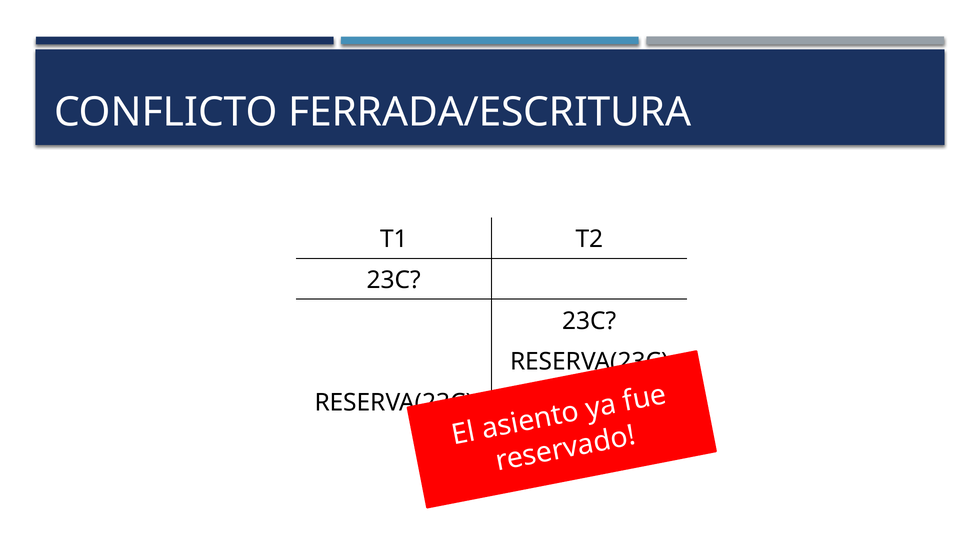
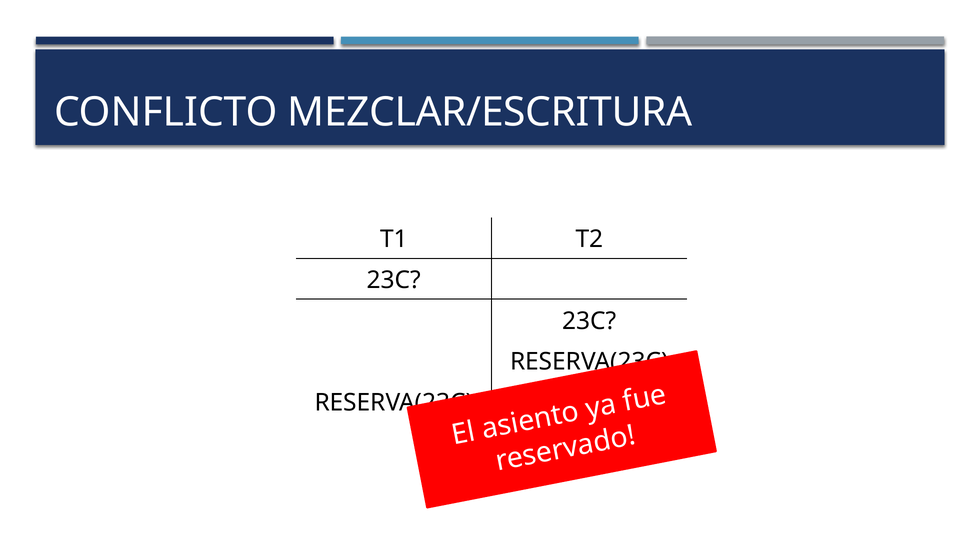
FERRADA/ESCRITURA: FERRADA/ESCRITURA -> MEZCLAR/ESCRITURA (490, 113)
